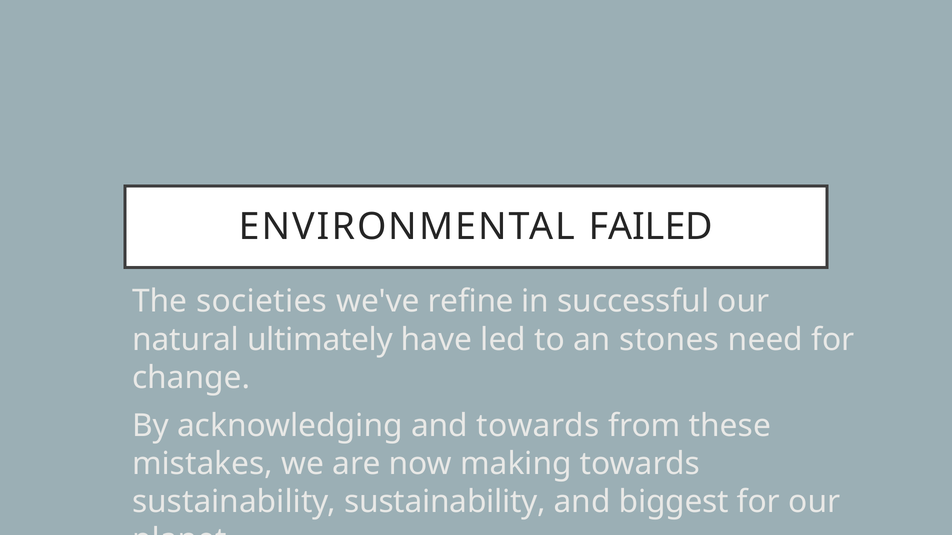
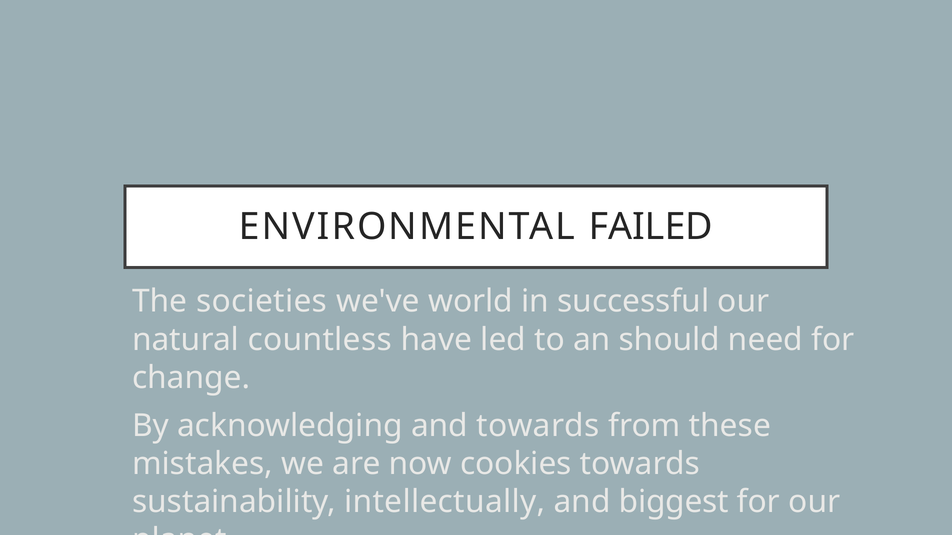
refine: refine -> world (471, 302)
ultimately: ultimately -> countless (320, 340)
stones: stones -> should (669, 340)
making: making -> cookies (516, 464)
sustainability sustainability: sustainability -> intellectually (445, 502)
